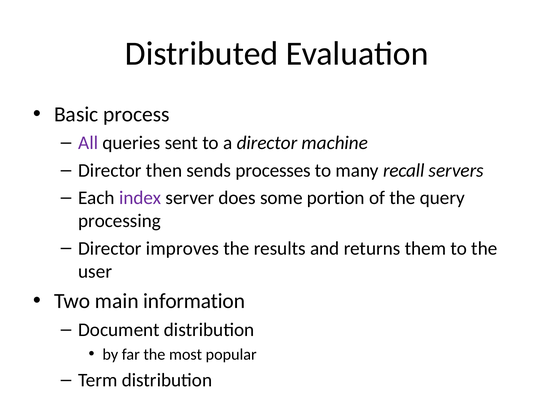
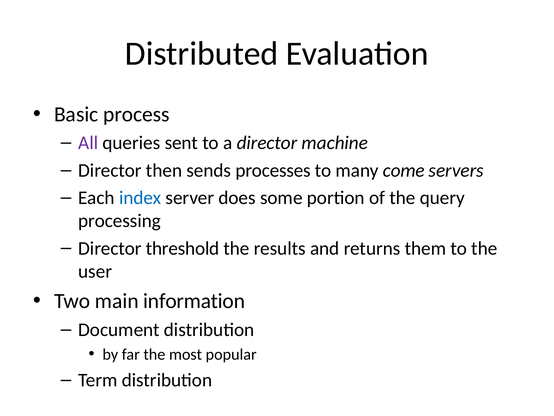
recall: recall -> come (404, 170)
index colour: purple -> blue (140, 198)
improves: improves -> threshold (183, 248)
